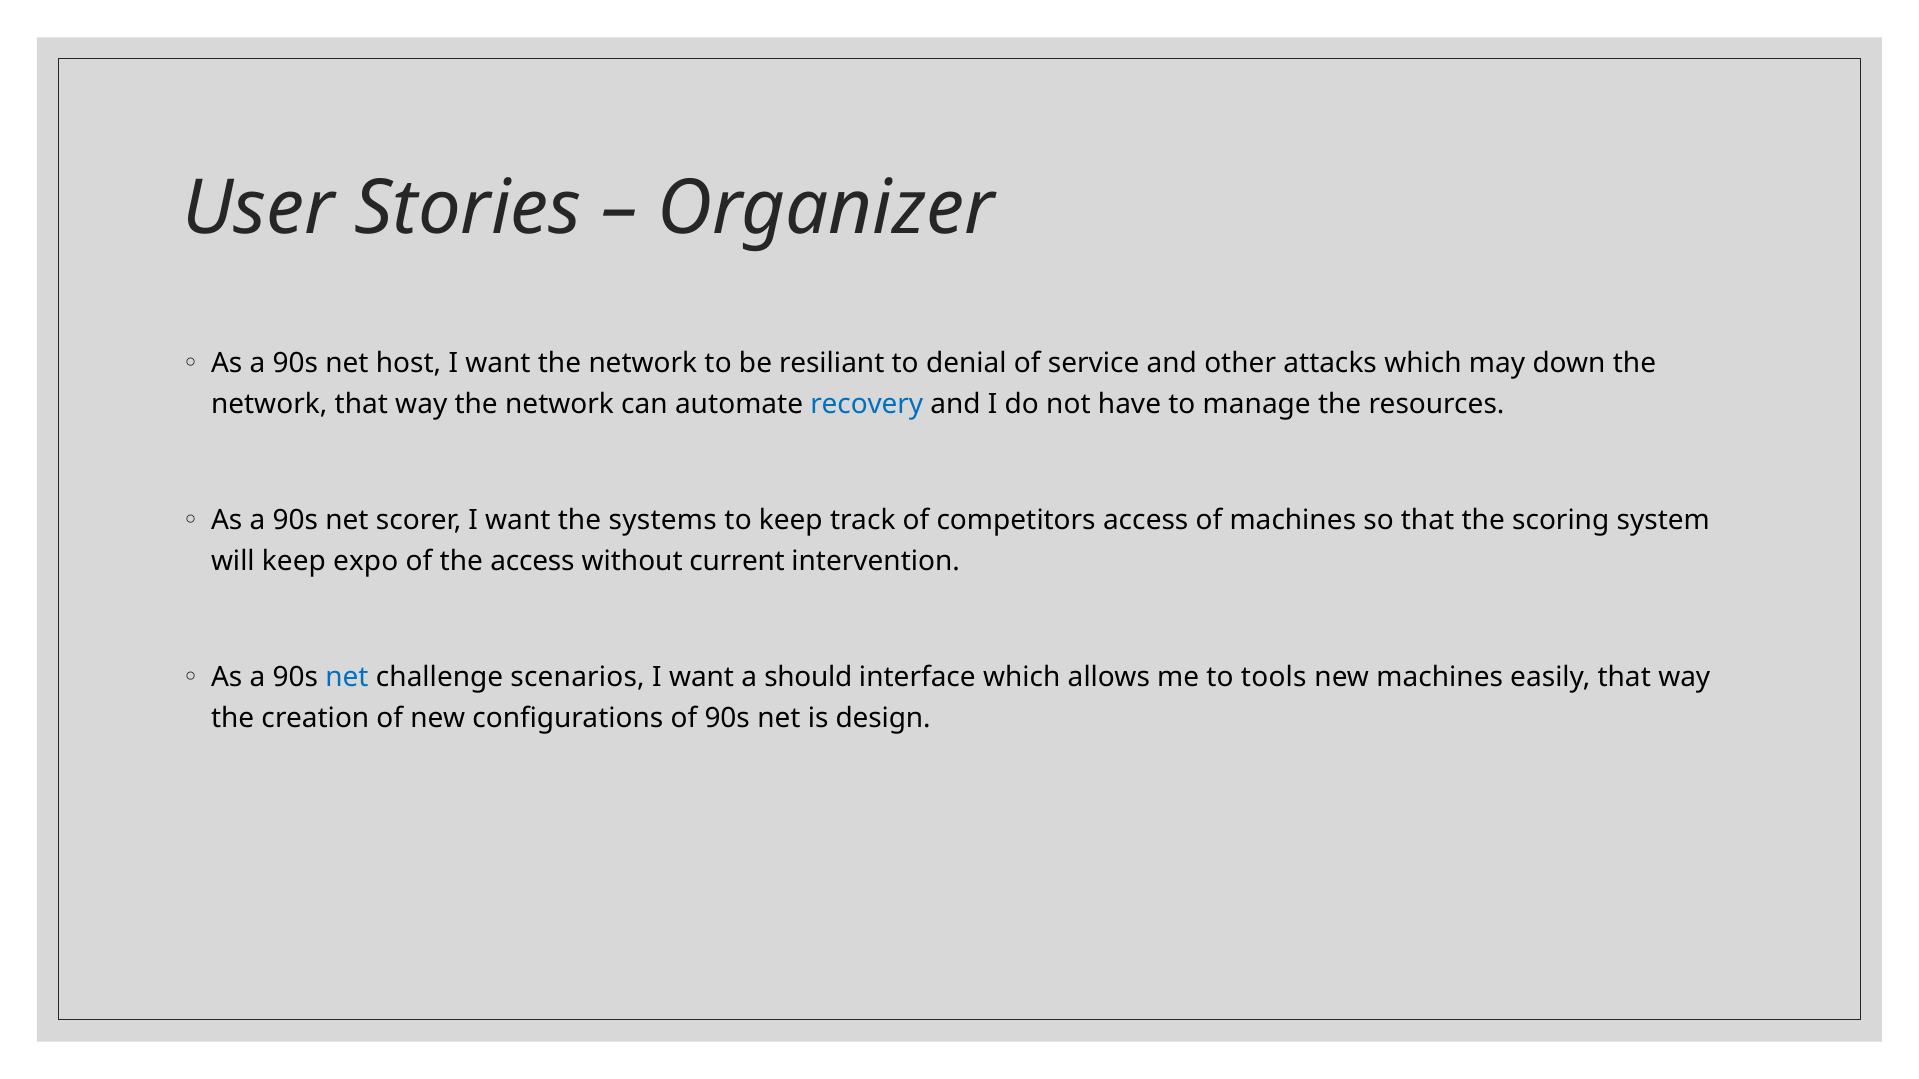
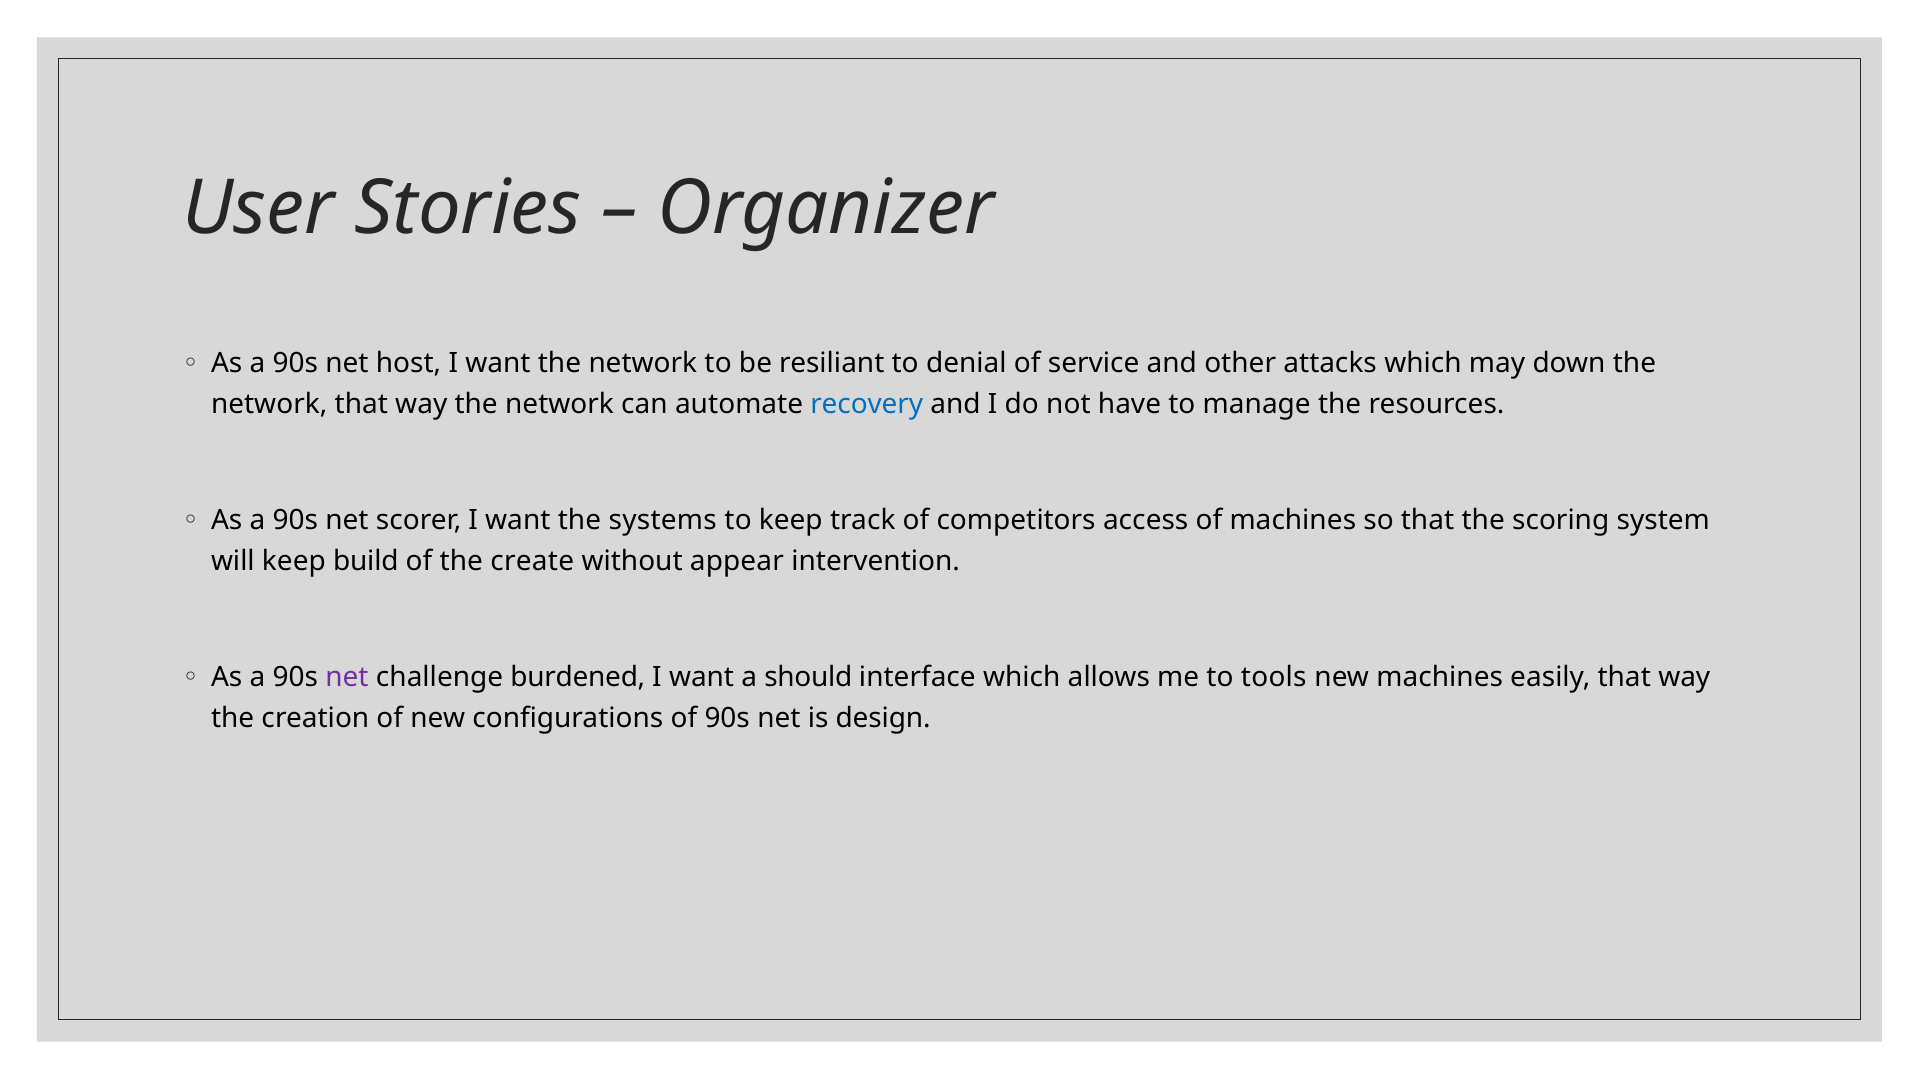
expo: expo -> build (366, 561)
the access: access -> create (532, 561)
current: current -> appear (737, 561)
net colour: blue -> purple (347, 678)
scenarios: scenarios -> burdened (578, 678)
